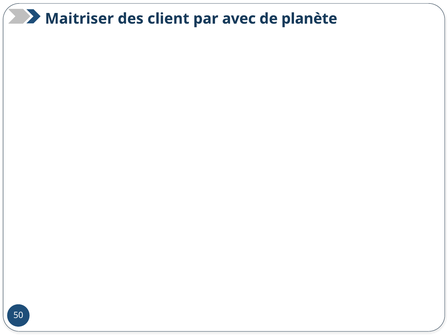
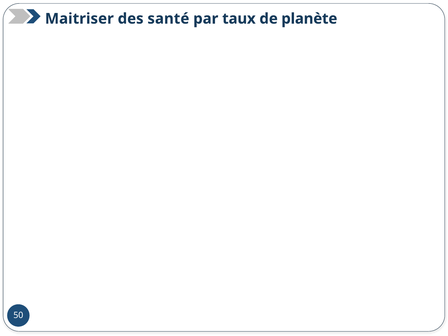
client: client -> santé (168, 19)
avec: avec -> taux (239, 19)
